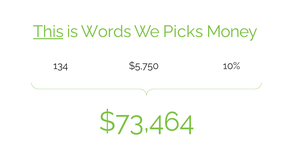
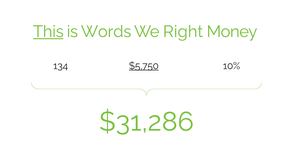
Picks: Picks -> Right (183, 32)
$5,750 underline: none -> present (144, 66)
$73,464: $73,464 -> $31,286 (146, 122)
